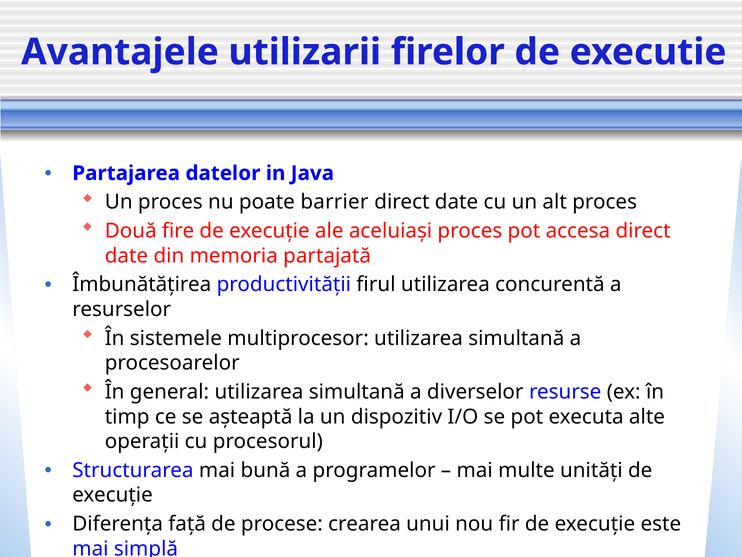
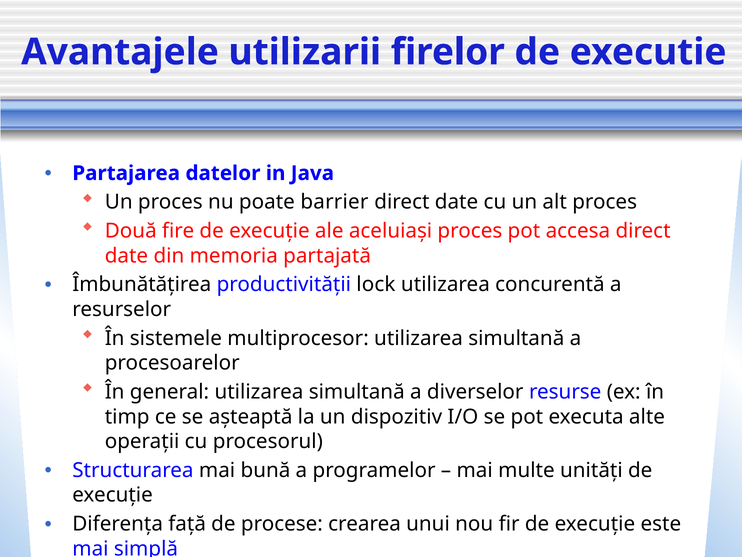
firul: firul -> lock (376, 284)
